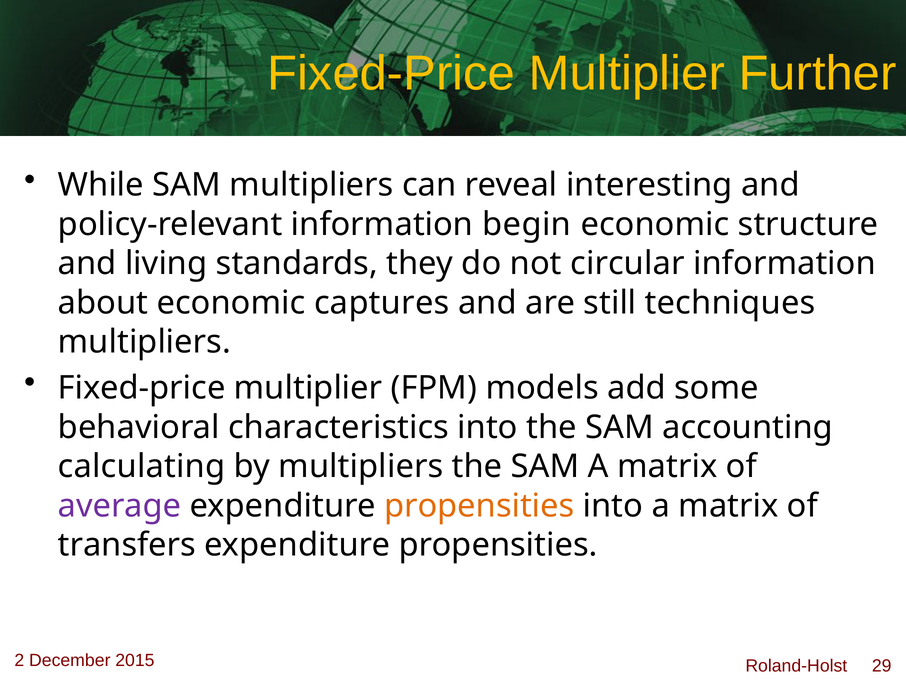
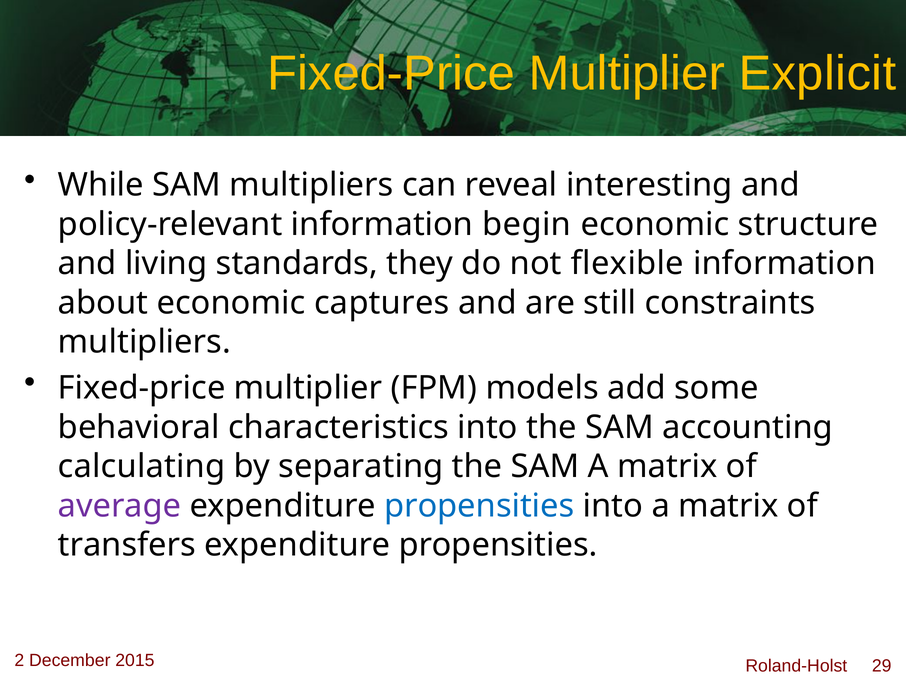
Further: Further -> Explicit (817, 74)
circular: circular -> flexible (627, 263)
techniques: techniques -> constraints (730, 303)
by multipliers: multipliers -> separating (361, 466)
propensities colour: orange -> blue (479, 505)
